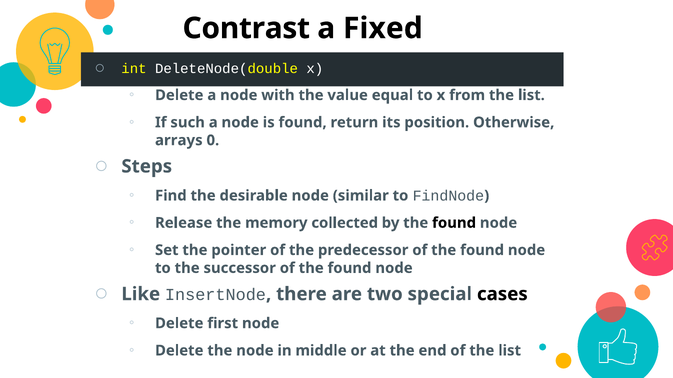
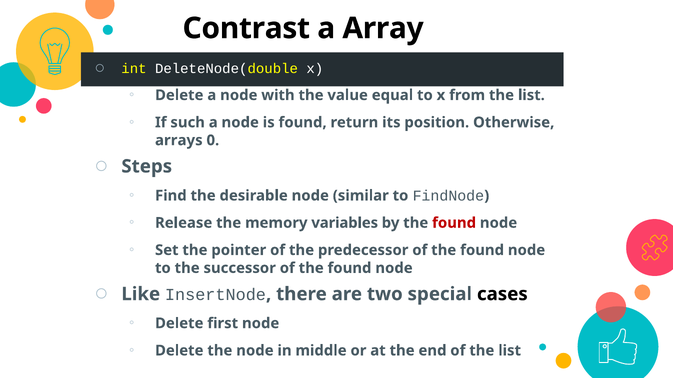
Fixed: Fixed -> Array (383, 28)
collected: collected -> variables (345, 223)
found colour: black -> red (454, 223)
